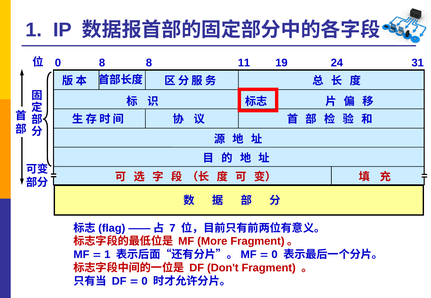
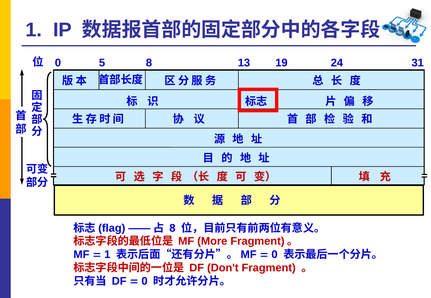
0 8: 8 -> 5 (102, 63)
11: 11 -> 13 (244, 63)
7: 7 -> 8 (172, 228)
